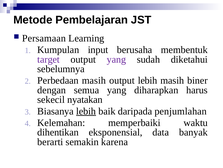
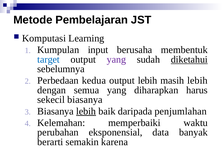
Persamaan: Persamaan -> Komputasi (44, 38)
target colour: purple -> blue (49, 59)
diketahui underline: none -> present (189, 59)
Perbedaan masih: masih -> kedua (94, 80)
masih biner: biner -> lebih (197, 80)
sekecil nyatakan: nyatakan -> biasanya (85, 99)
dihentikan: dihentikan -> perubahan (58, 132)
